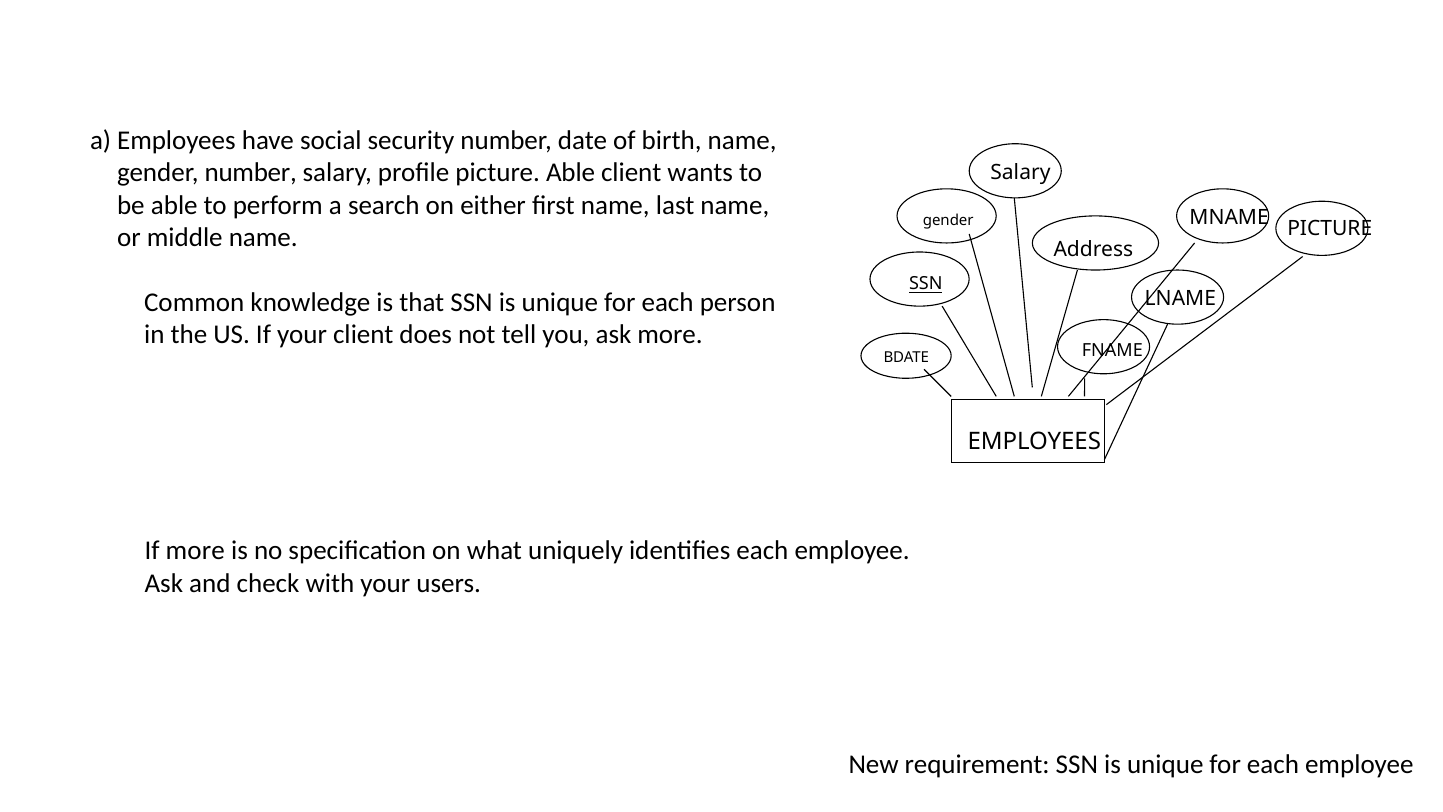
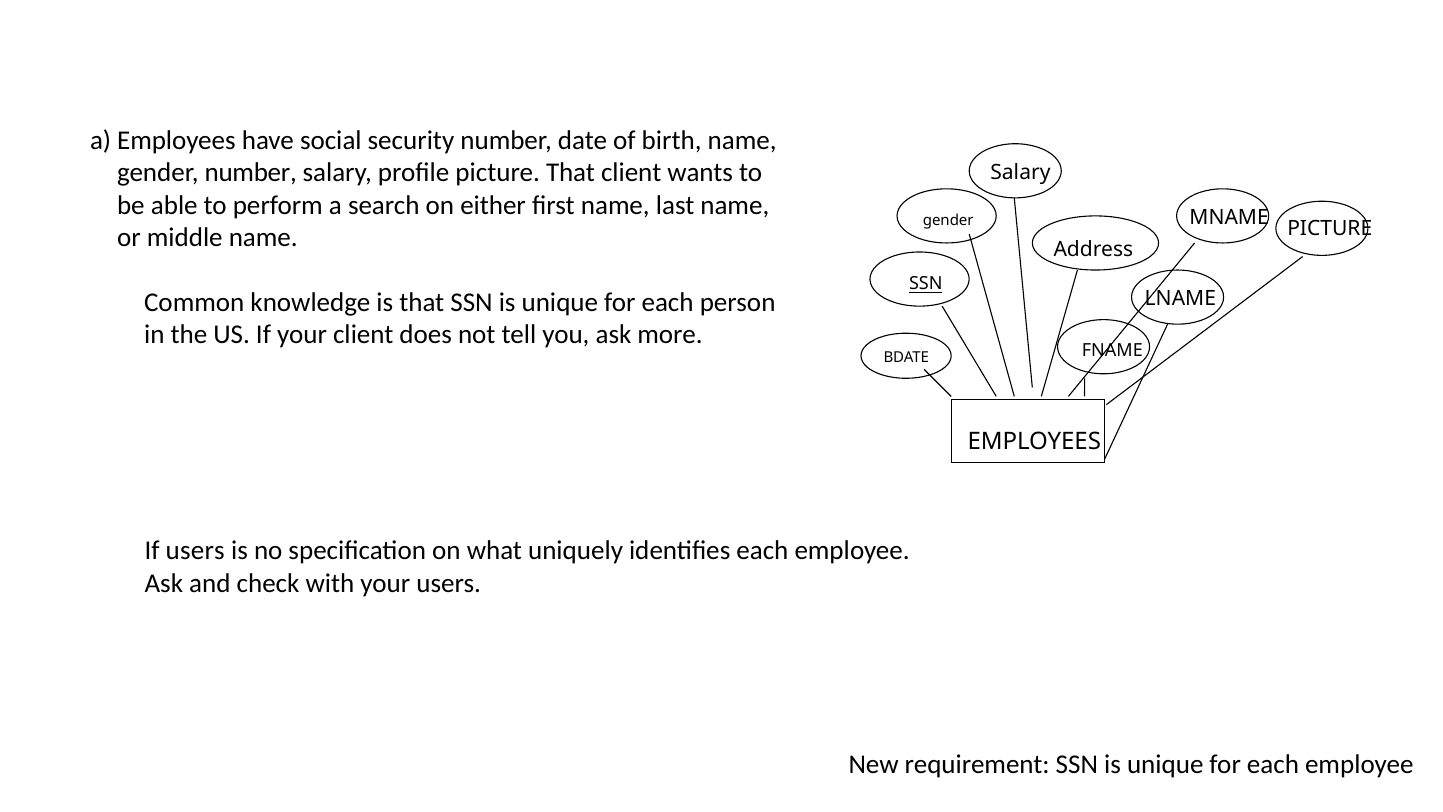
picture Able: Able -> That (571, 173)
If more: more -> users (195, 551)
